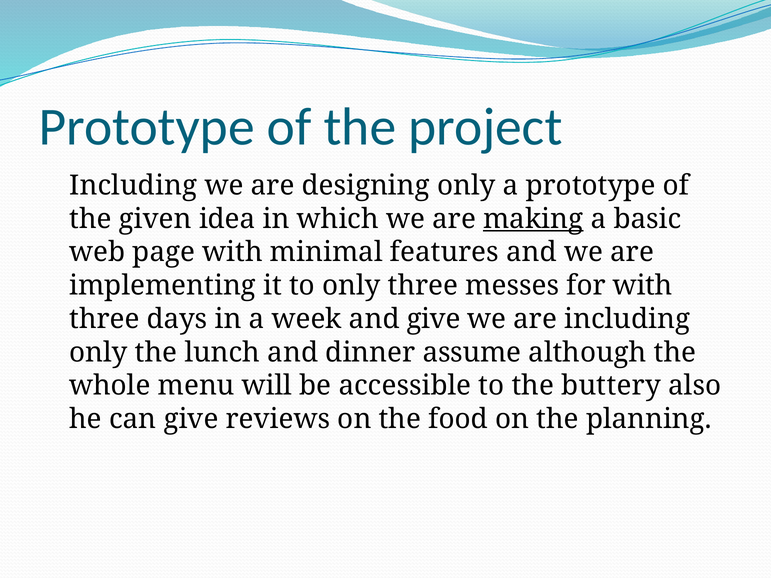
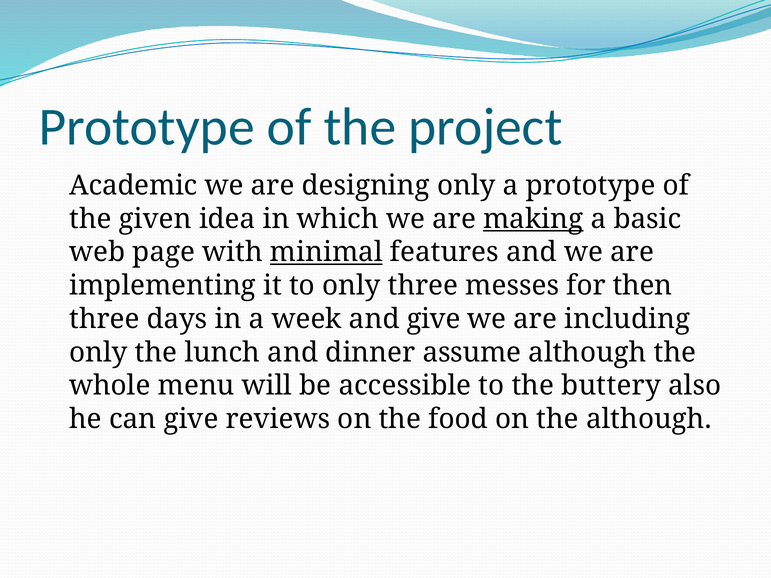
Including: Including -> Academic (133, 186)
minimal underline: none -> present (326, 252)
for with: with -> then (643, 286)
the planning: planning -> although (649, 419)
